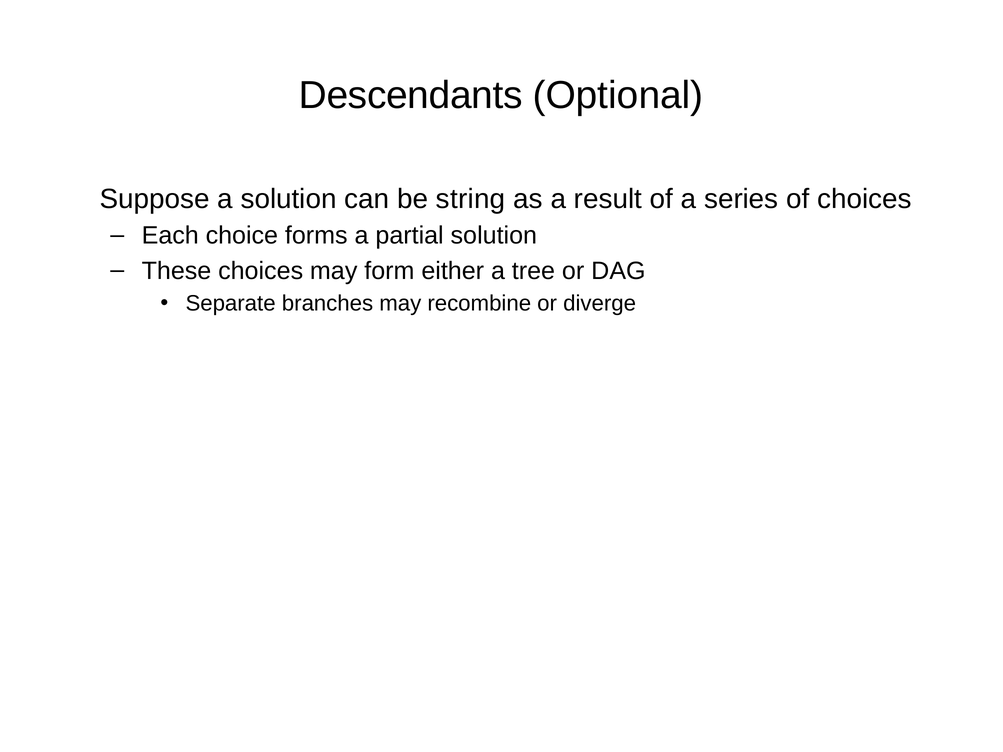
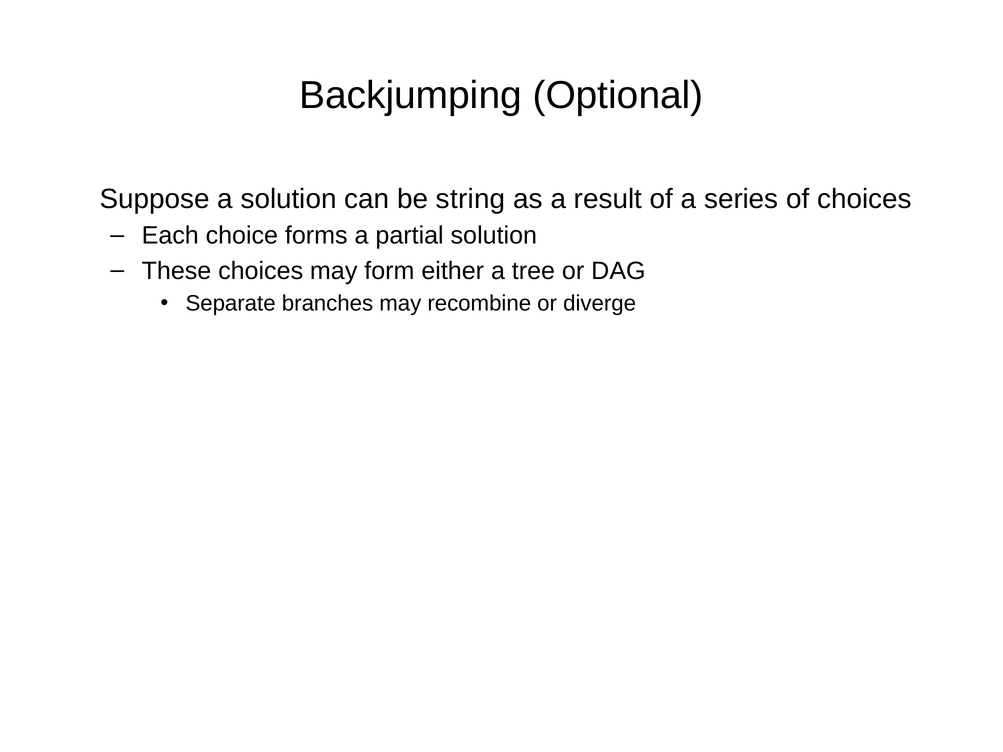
Descendants: Descendants -> Backjumping (411, 96)
